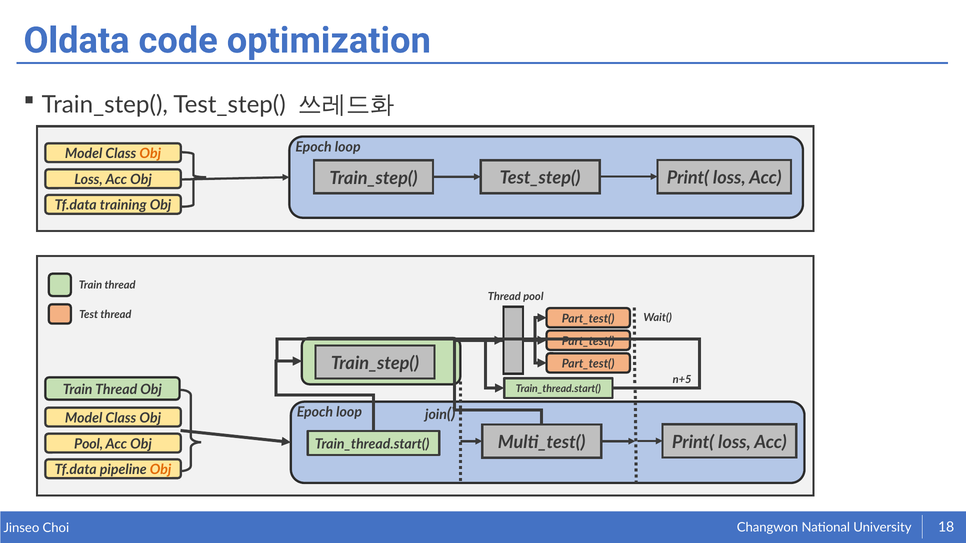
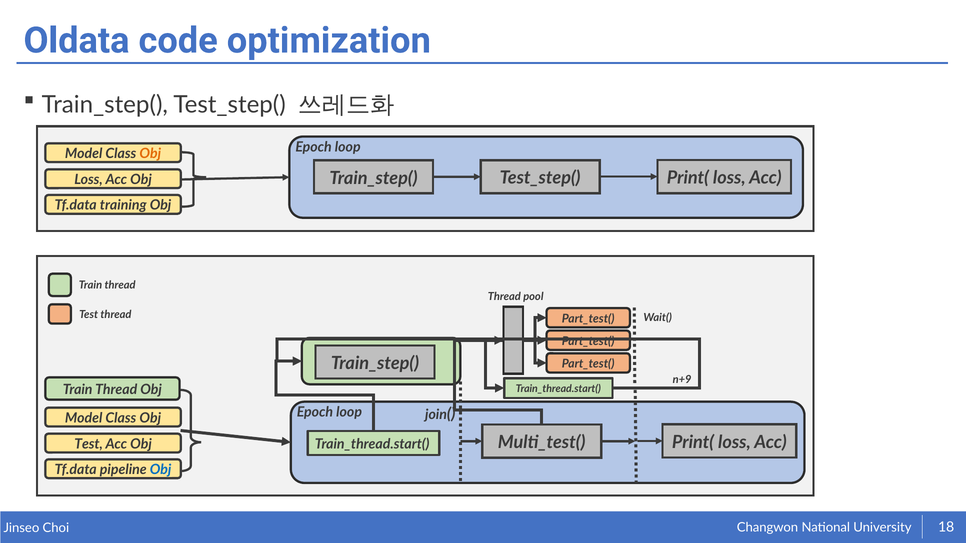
n+5: n+5 -> n+9 (682, 380)
Pool: Pool -> Test (89, 444)
Obj colour: orange -> blue (161, 470)
